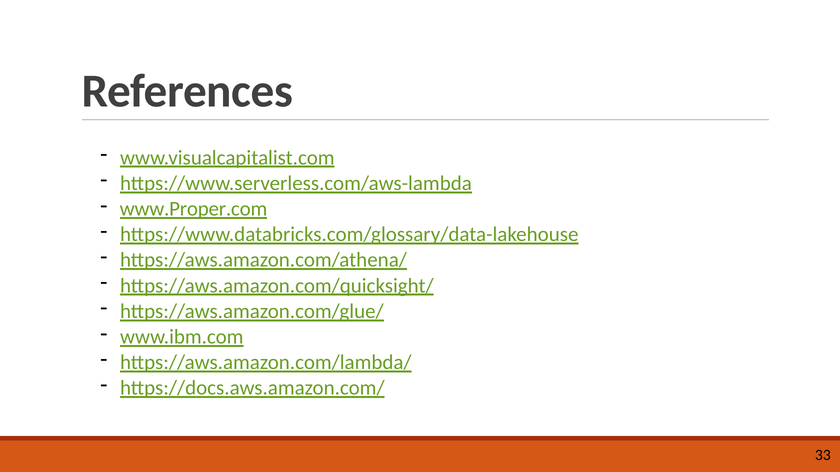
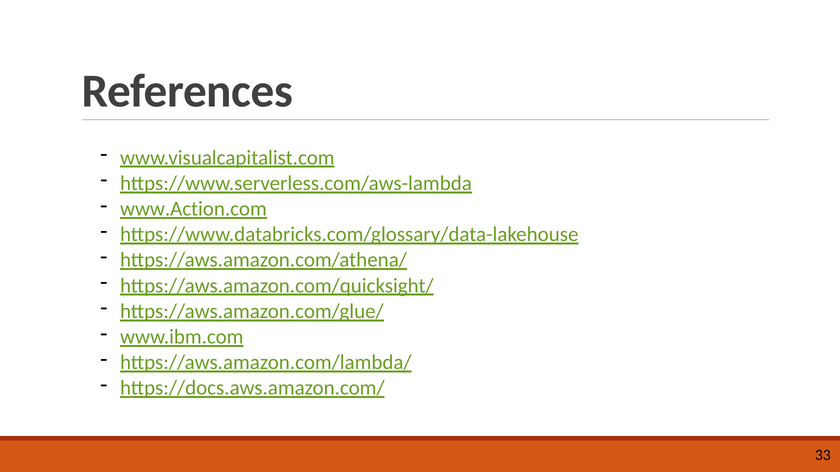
www.Proper.com: www.Proper.com -> www.Action.com (193, 209)
